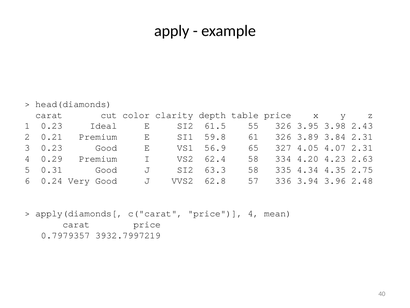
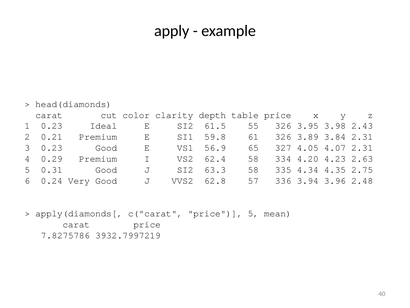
price 4: 4 -> 5 (253, 213)
0.7979357: 0.7979357 -> 7.8275786 (65, 235)
